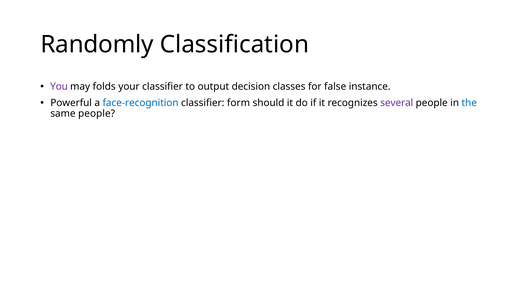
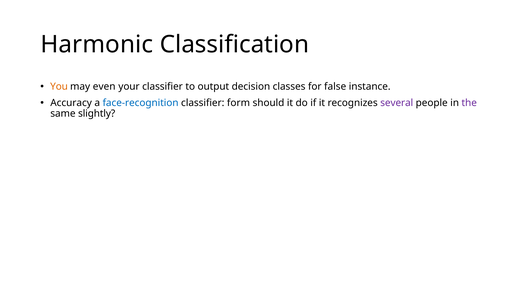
Randomly: Randomly -> Harmonic (97, 45)
You colour: purple -> orange (59, 87)
folds: folds -> even (104, 87)
Powerful: Powerful -> Accuracy (71, 103)
the colour: blue -> purple (469, 103)
same people: people -> slightly (97, 114)
